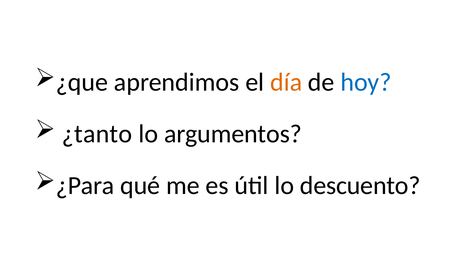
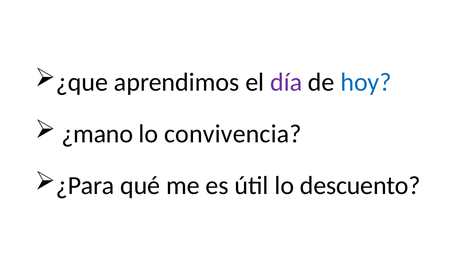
día colour: orange -> purple (286, 82)
¿tanto: ¿tanto -> ¿mano (97, 134)
argumentos: argumentos -> convivencia (233, 134)
